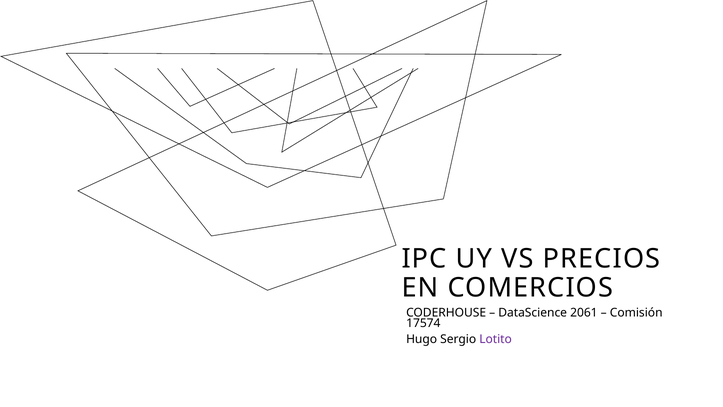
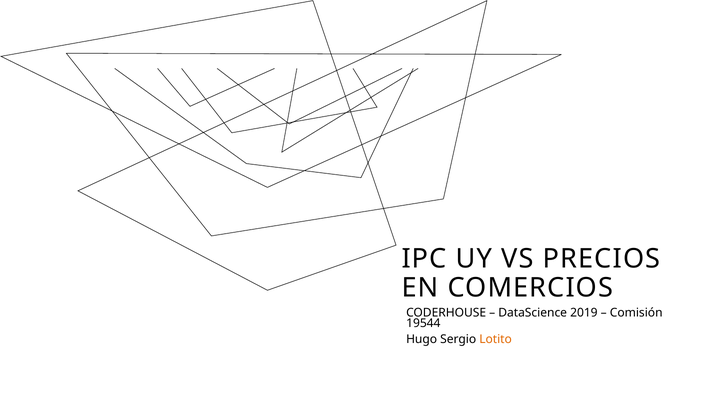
2061: 2061 -> 2019 (584, 312)
17574: 17574 -> 19544 (423, 323)
Lotito colour: purple -> orange (496, 339)
